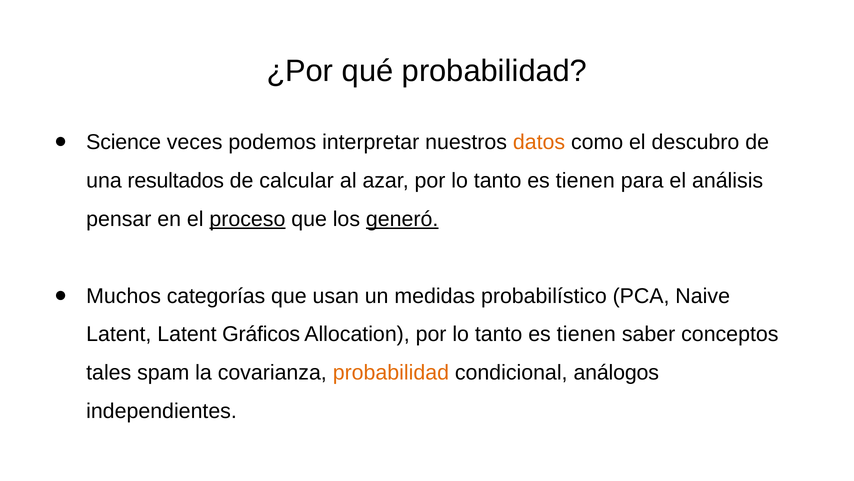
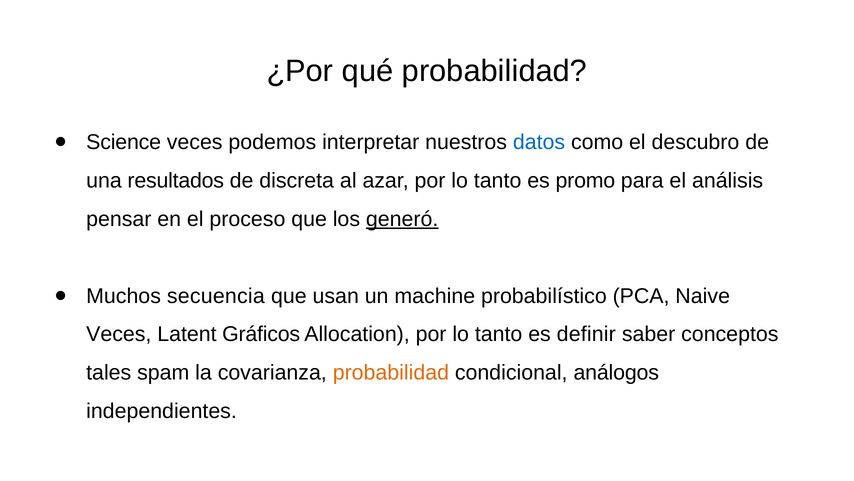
datos colour: orange -> blue (539, 142)
calcular: calcular -> discreta (297, 180)
tienen: tienen -> promo (585, 180)
proceso underline: present -> none (247, 219)
categorías: categorías -> secuencia (216, 296)
medidas: medidas -> machine (435, 296)
Latent: Latent -> Veces (119, 334)
tienen: tienen -> definir (586, 334)
